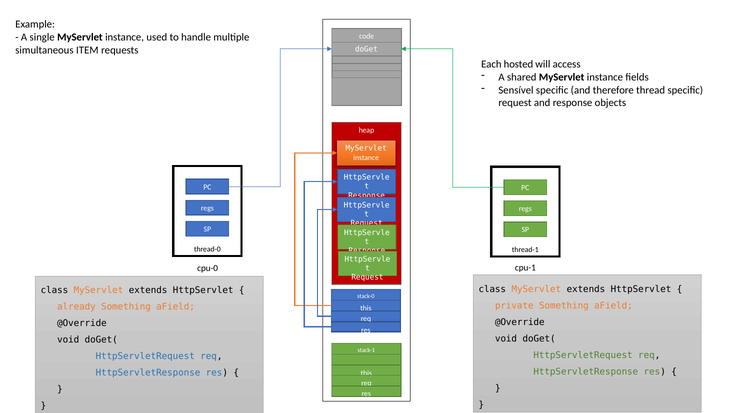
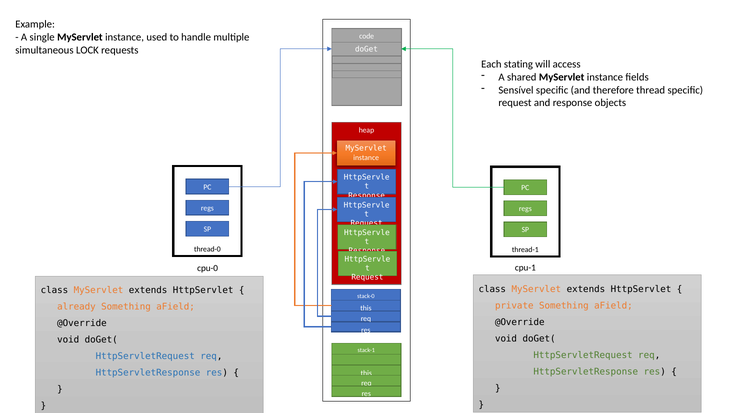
ITEM: ITEM -> LOCK (87, 50)
hosted: hosted -> stating (518, 64)
